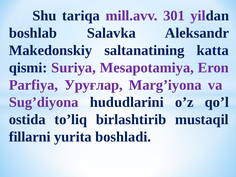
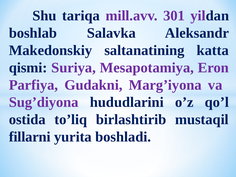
Уруғлар: Уруғлар -> Gudakni (93, 85)
